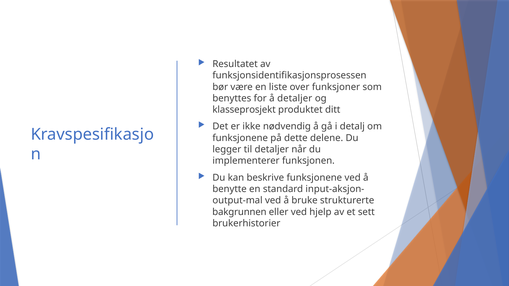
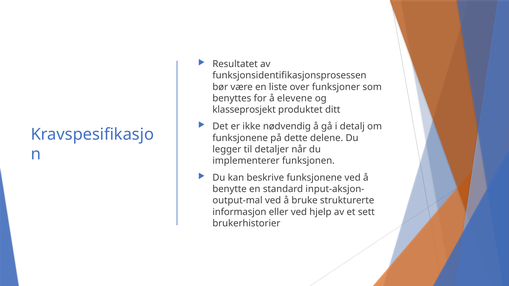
å detaljer: detaljer -> elevene (295, 98)
bakgrunnen: bakgrunnen -> informasjon (239, 212)
